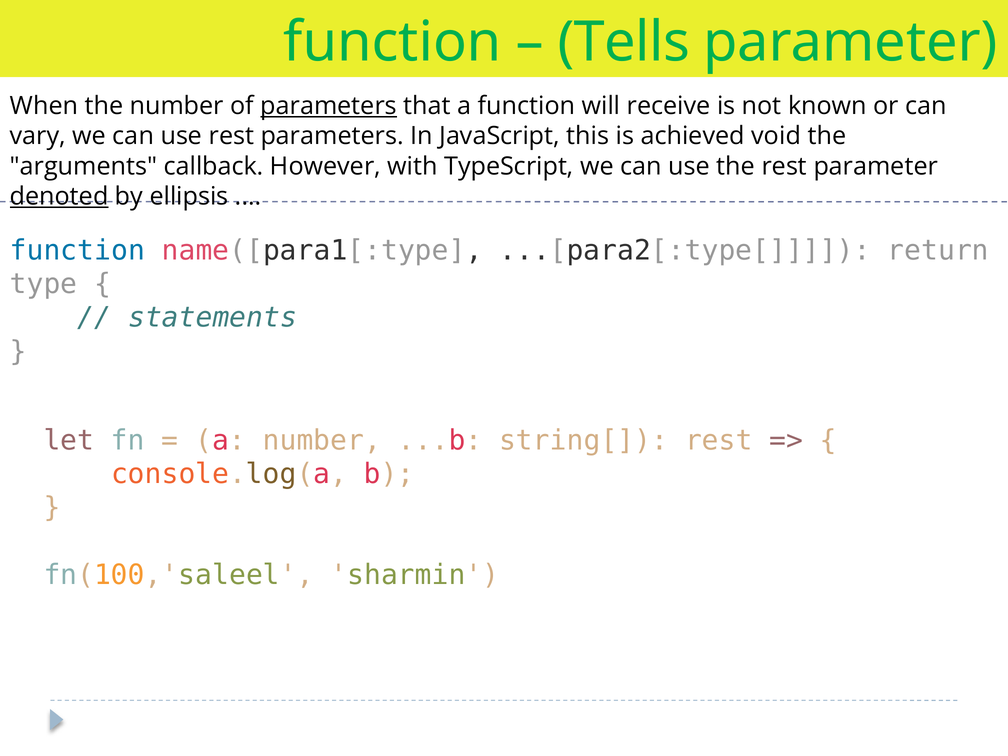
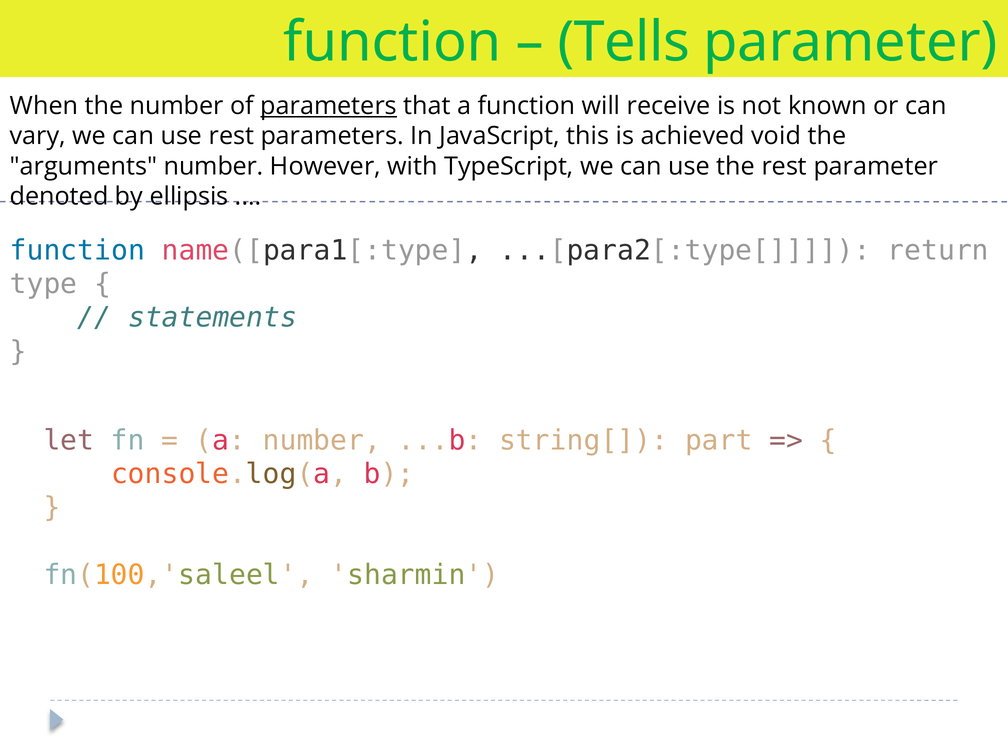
arguments callback: callback -> number (214, 166)
denoted underline: present -> none (59, 197)
string[ rest: rest -> part (719, 440)
